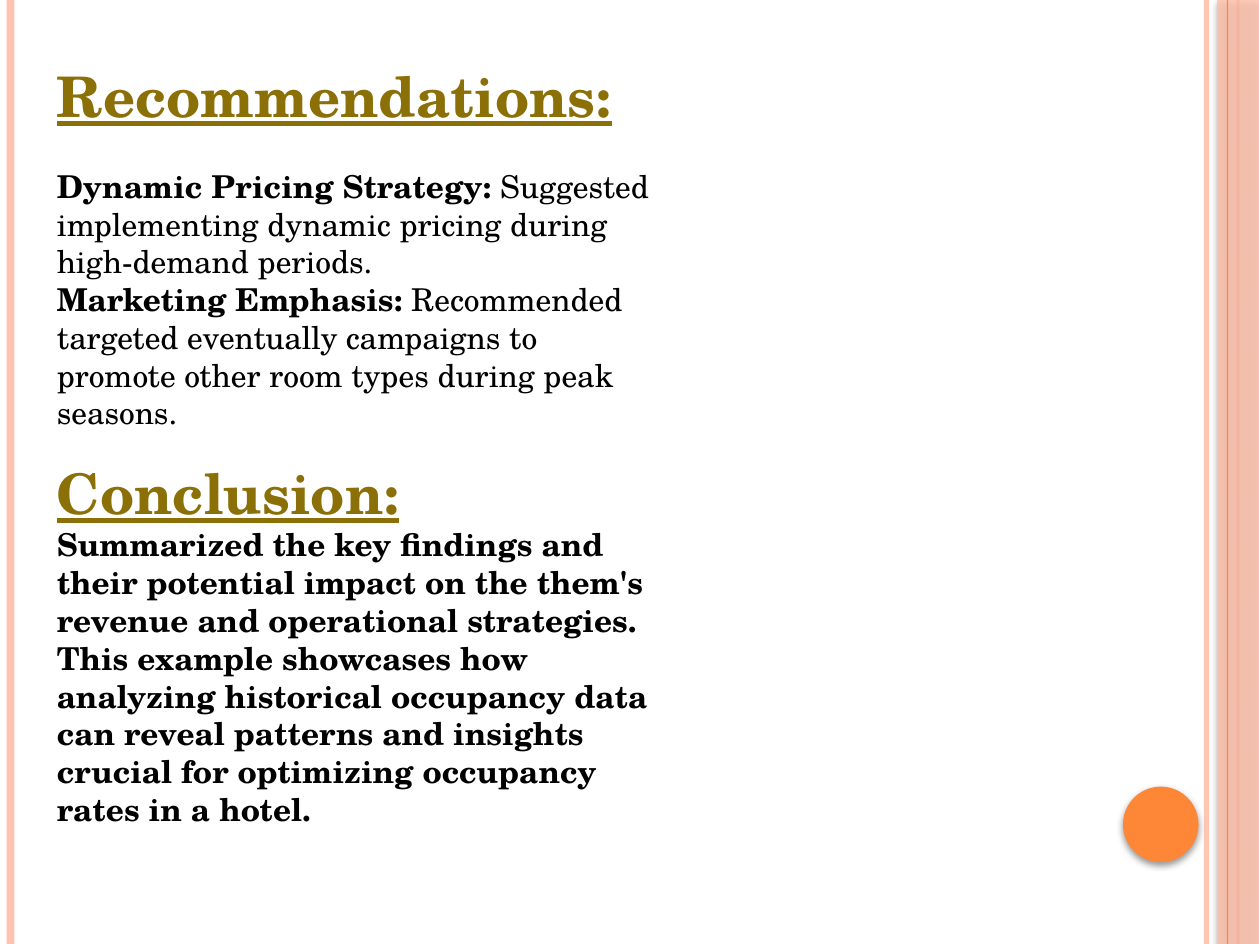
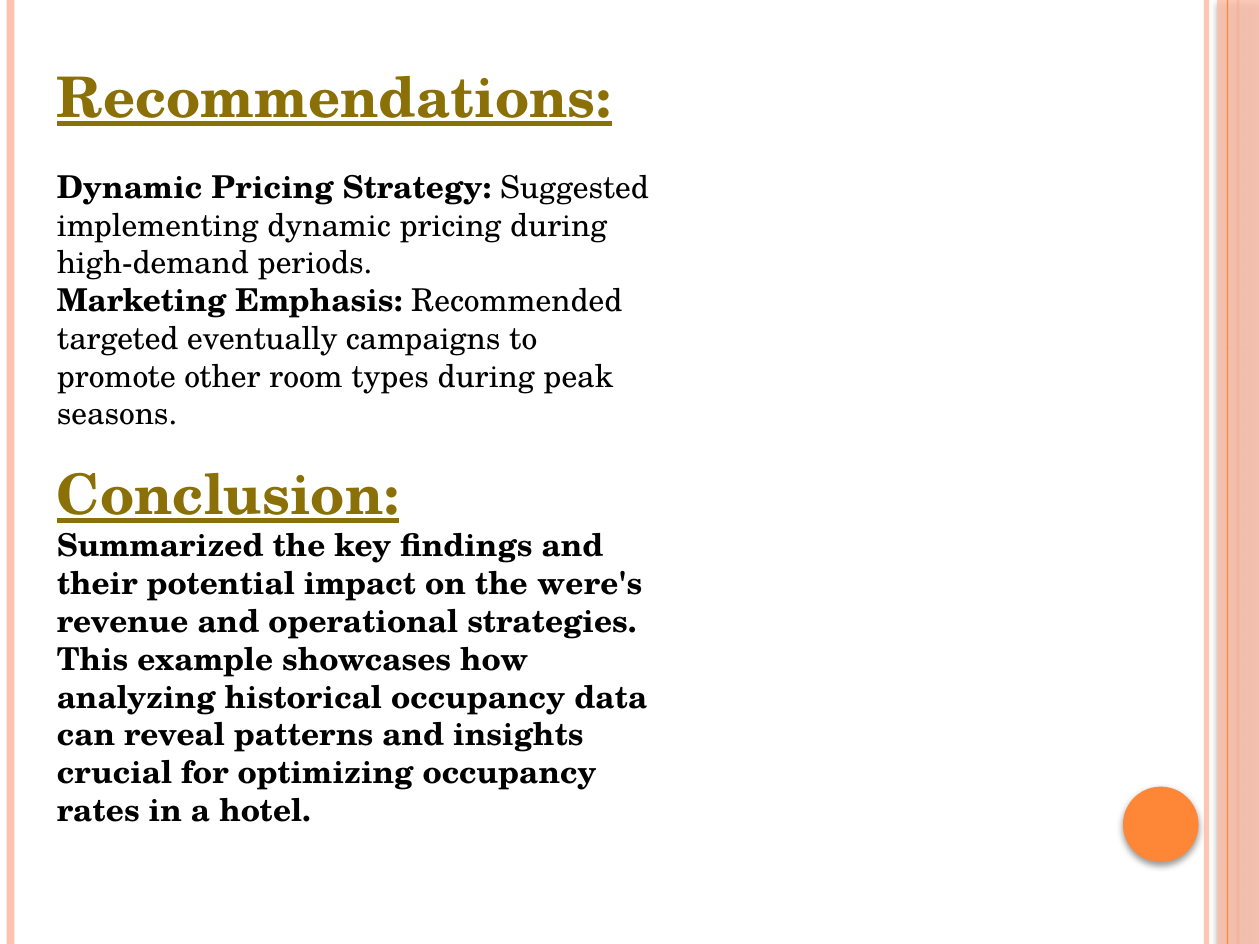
them's: them's -> were's (590, 585)
